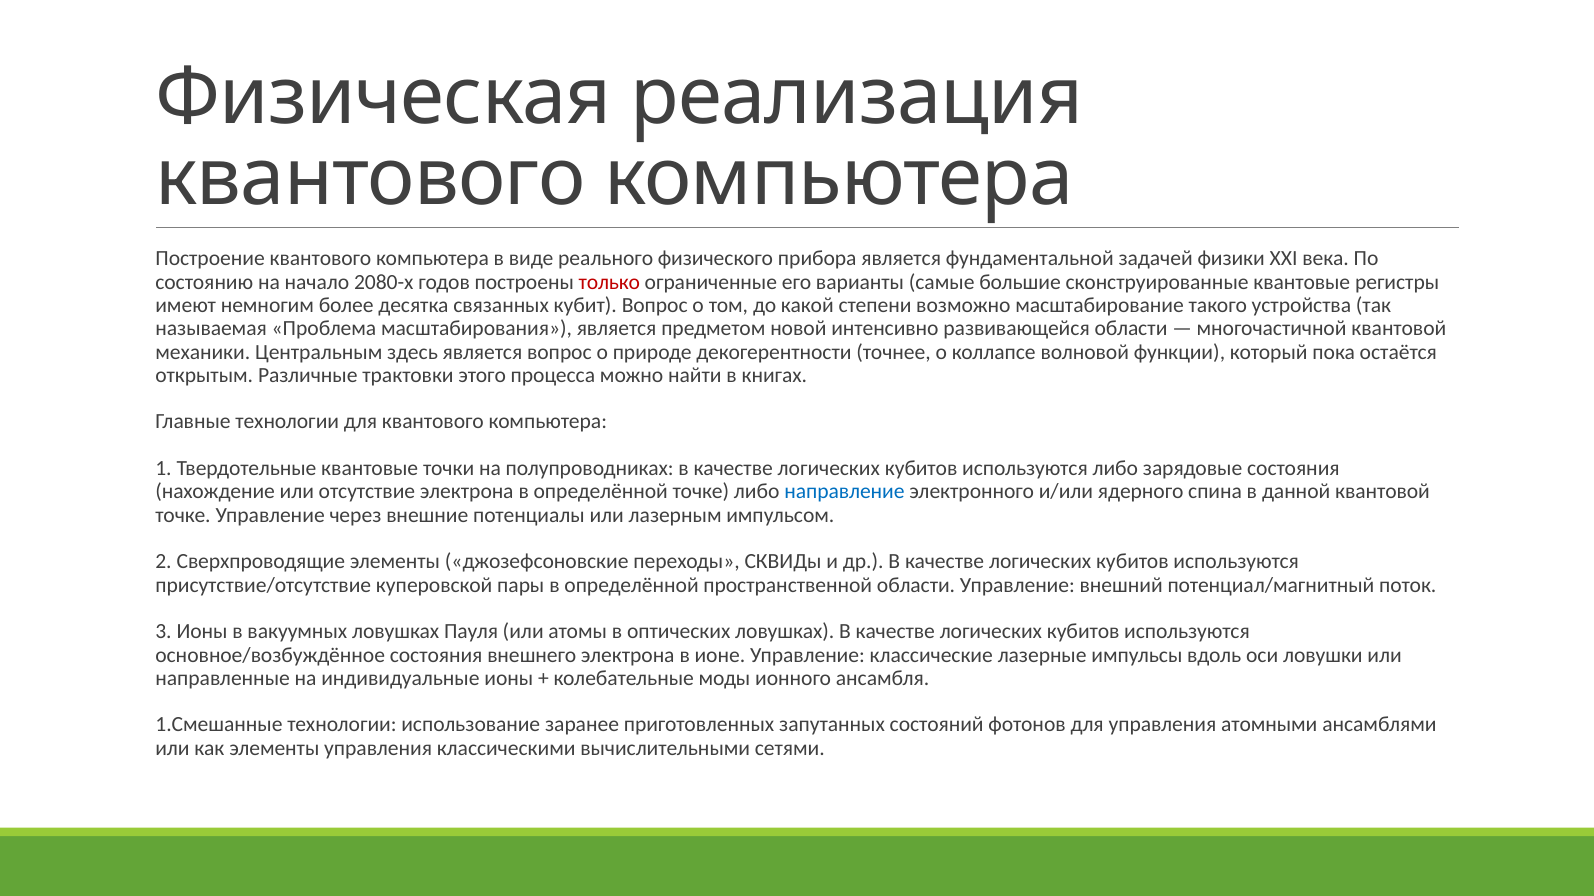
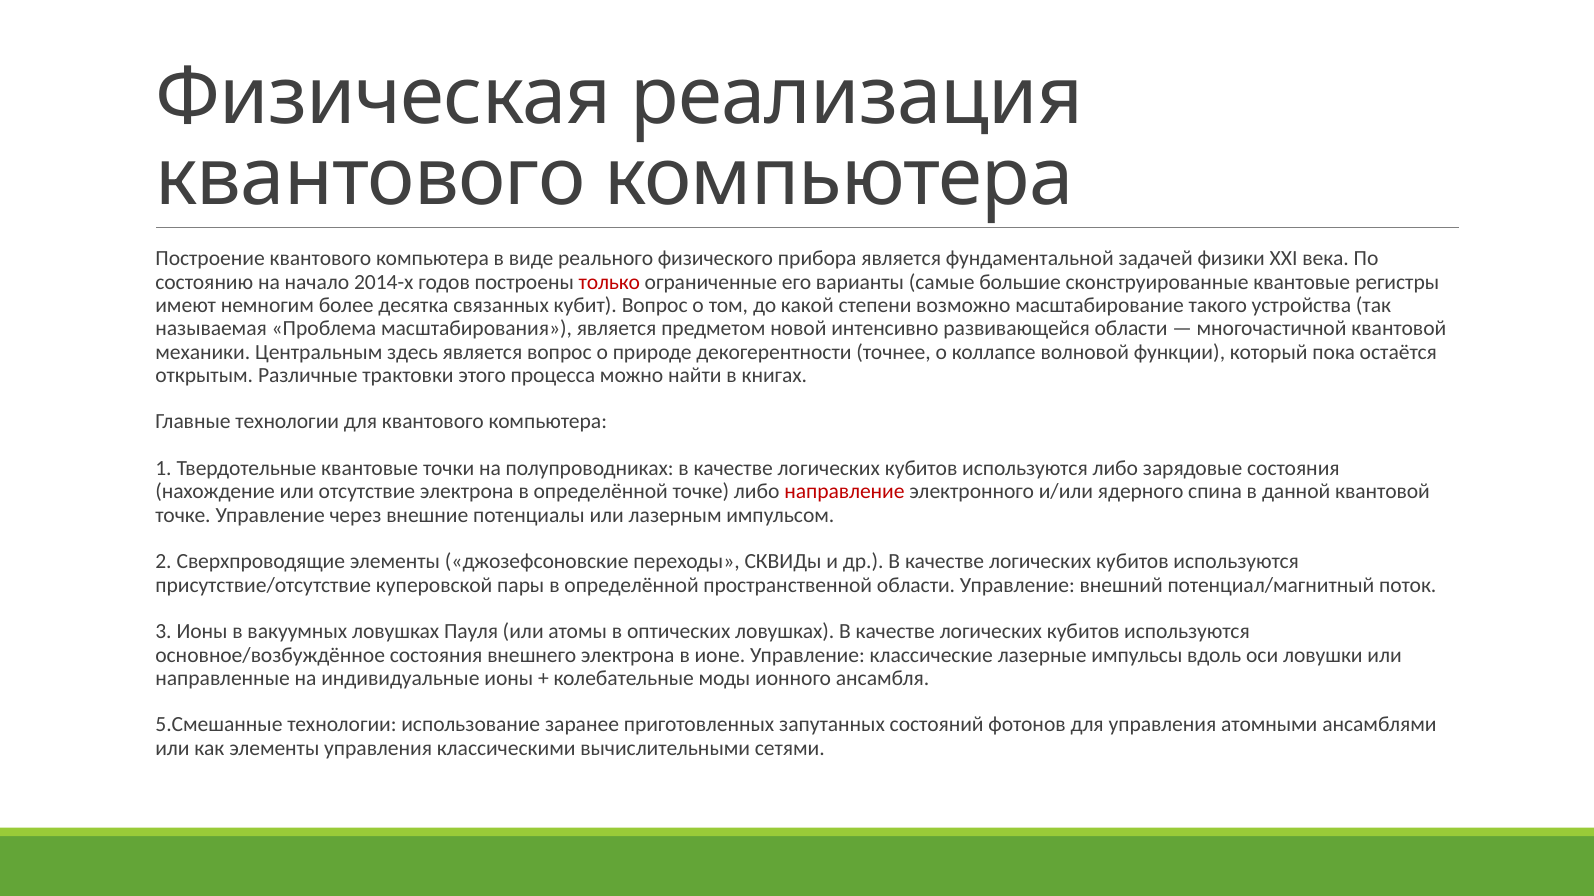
2080-х: 2080-х -> 2014-х (384, 282)
направление colour: blue -> red (844, 492)
1.Смешанные: 1.Смешанные -> 5.Смешанные (219, 725)
